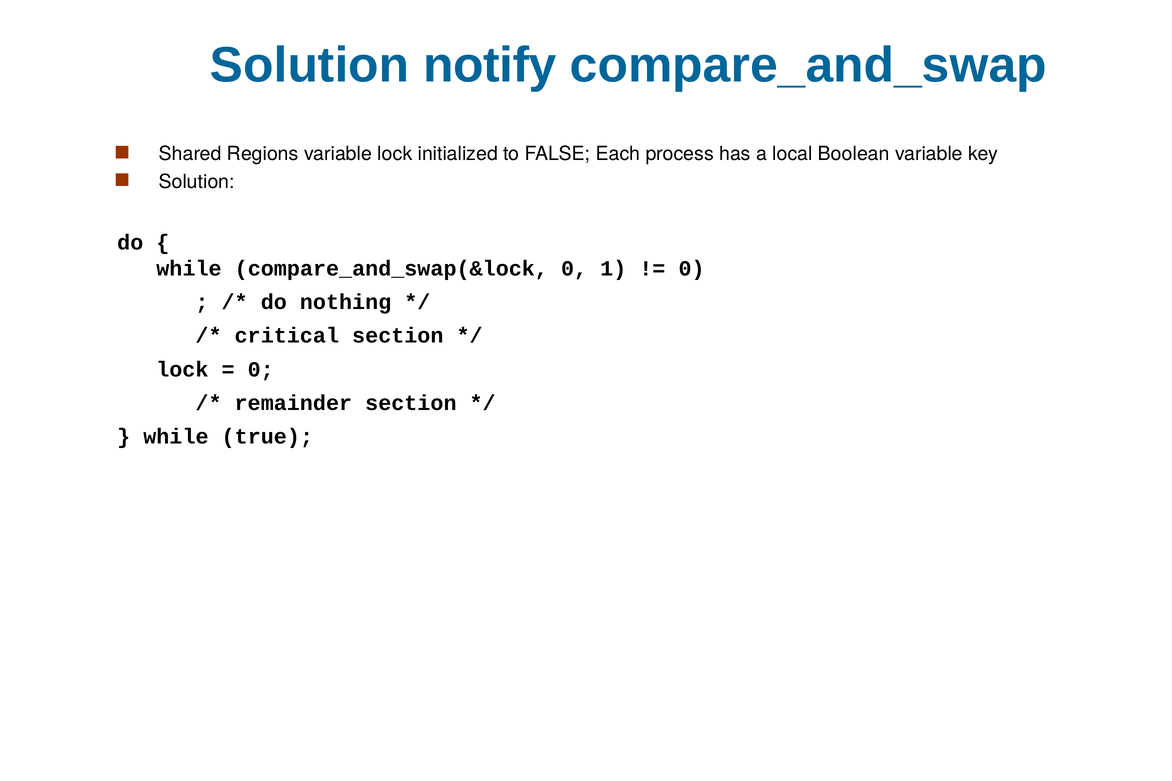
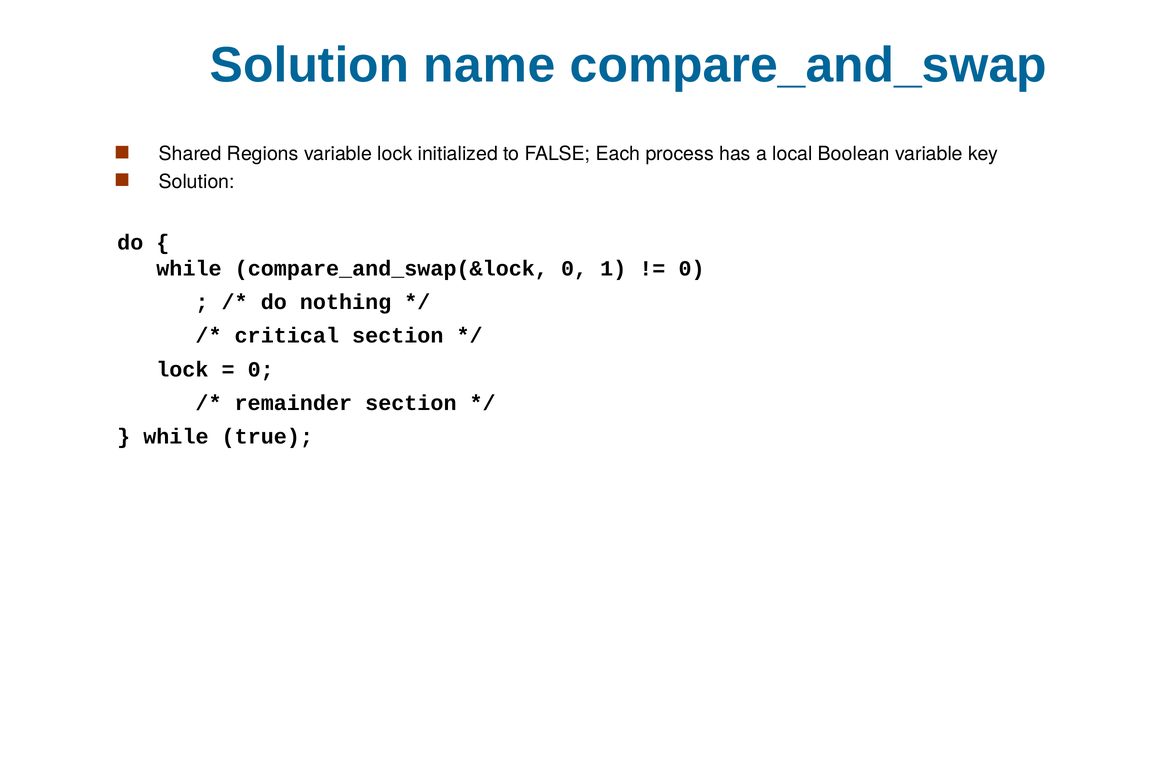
notify: notify -> name (489, 65)
